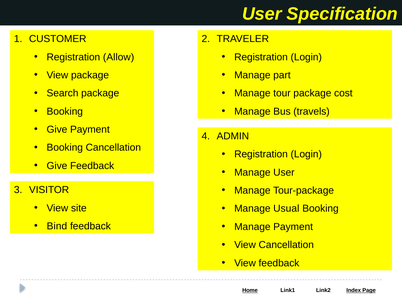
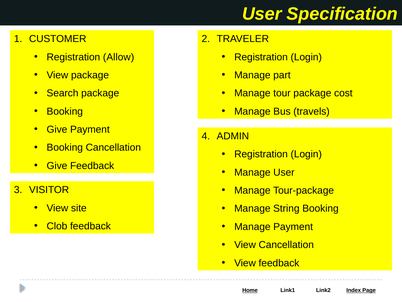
Usual: Usual -> String (286, 208)
Bind: Bind -> Clob (57, 226)
